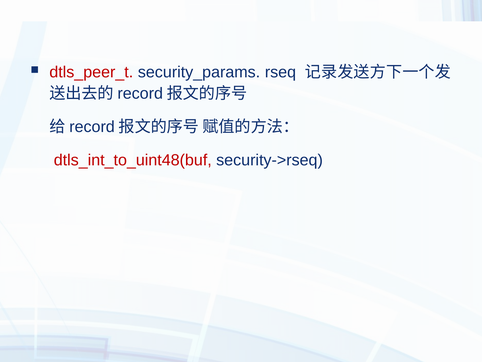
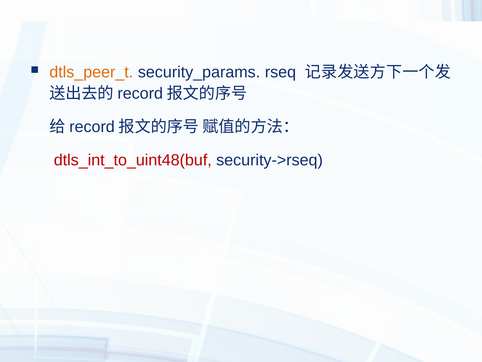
dtls_peer_t colour: red -> orange (91, 72)
